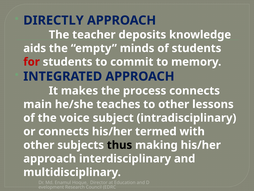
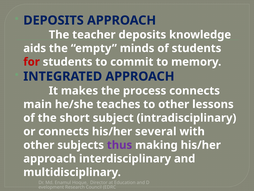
DIRECTLY: DIRECTLY -> DEPOSITS (54, 20)
voice: voice -> short (75, 118)
termed: termed -> several (156, 131)
thus colour: black -> purple (120, 145)
